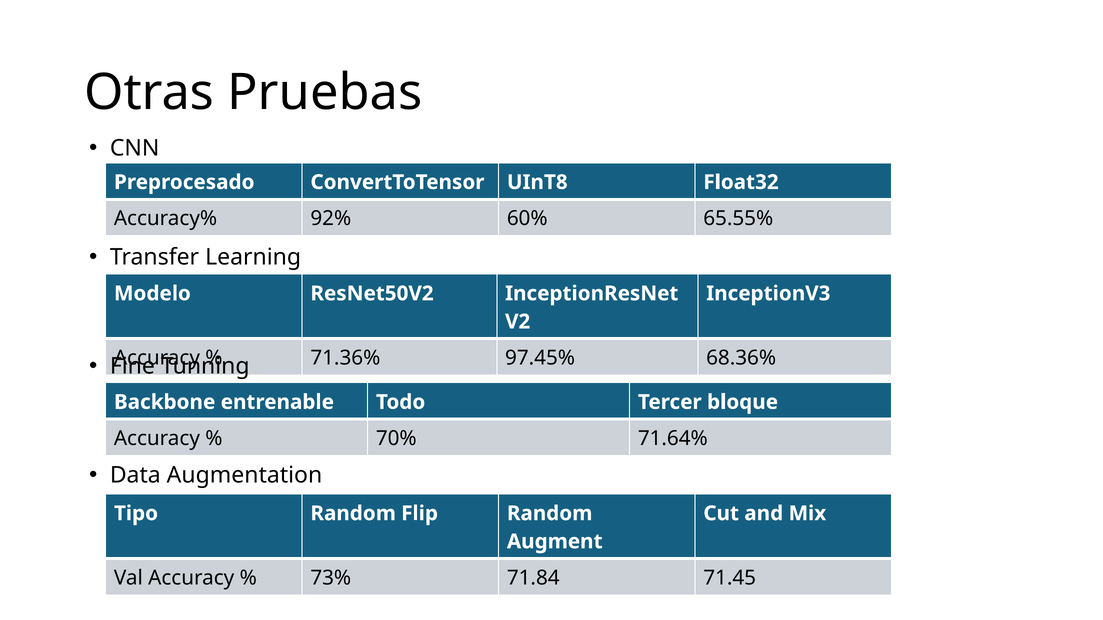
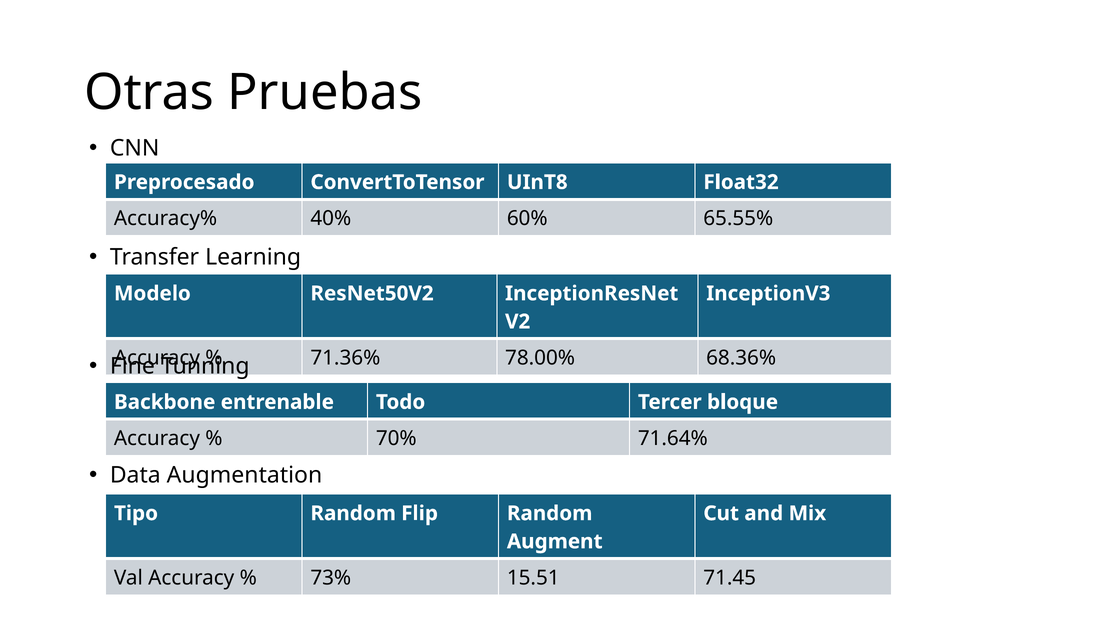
92%: 92% -> 40% (331, 219)
97.45%: 97.45% -> 78.00% (540, 358)
71.84: 71.84 -> 15.51 (533, 578)
